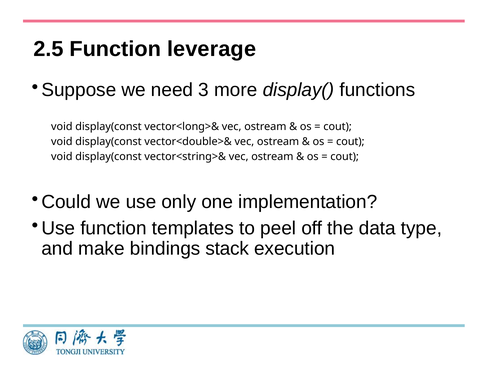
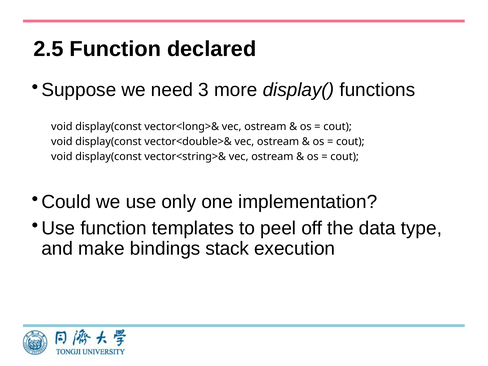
leverage: leverage -> declared (212, 49)
